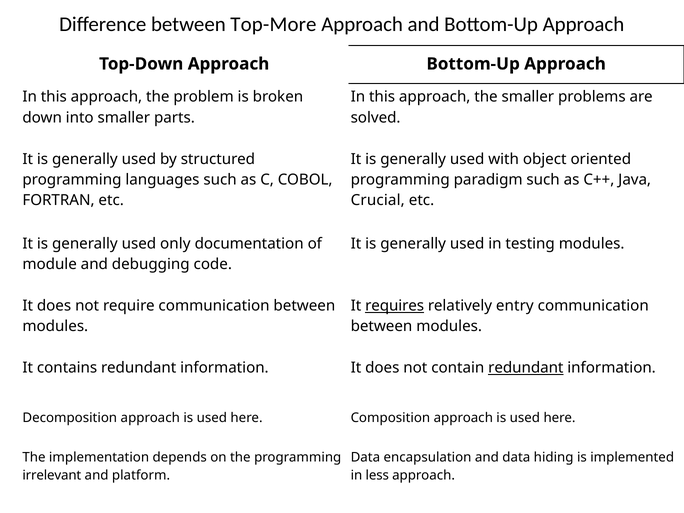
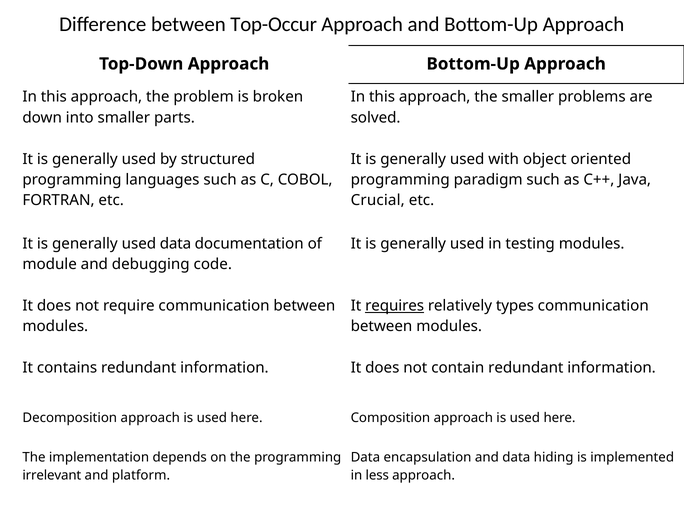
Top-More: Top-More -> Top-Occur (274, 24)
used only: only -> data (175, 244)
entry: entry -> types (515, 306)
redundant underline: present -> none (526, 368)
